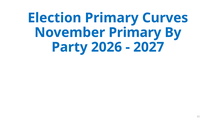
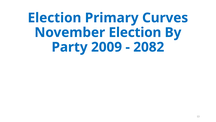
November Primary: Primary -> Election (135, 32)
2026: 2026 -> 2009 (107, 47)
2027: 2027 -> 2082 (149, 47)
